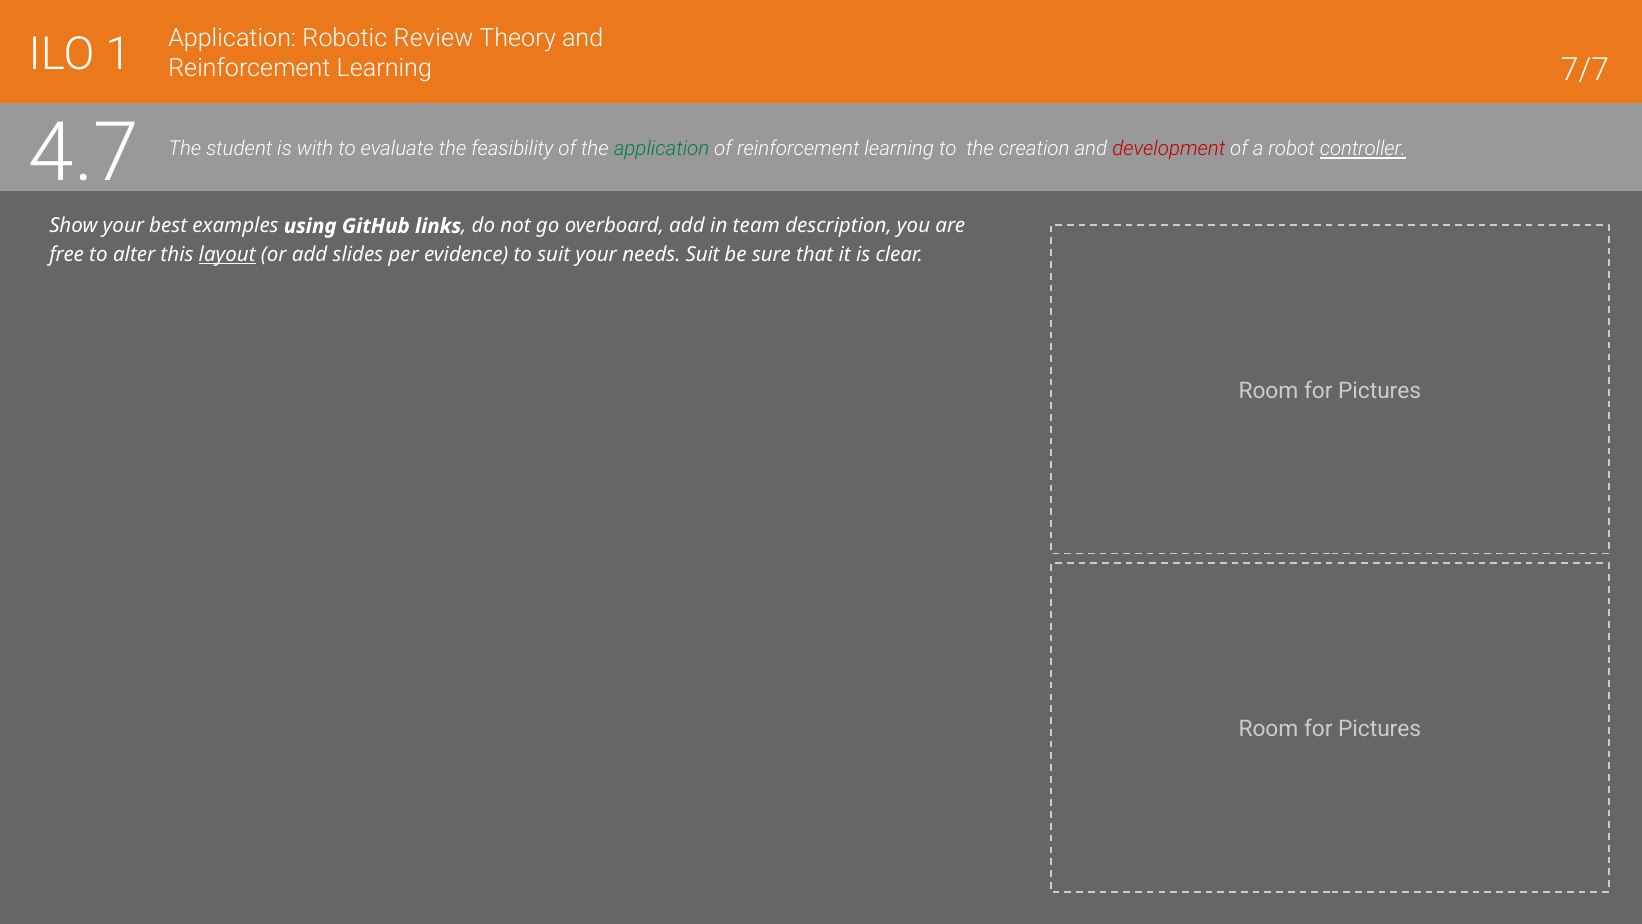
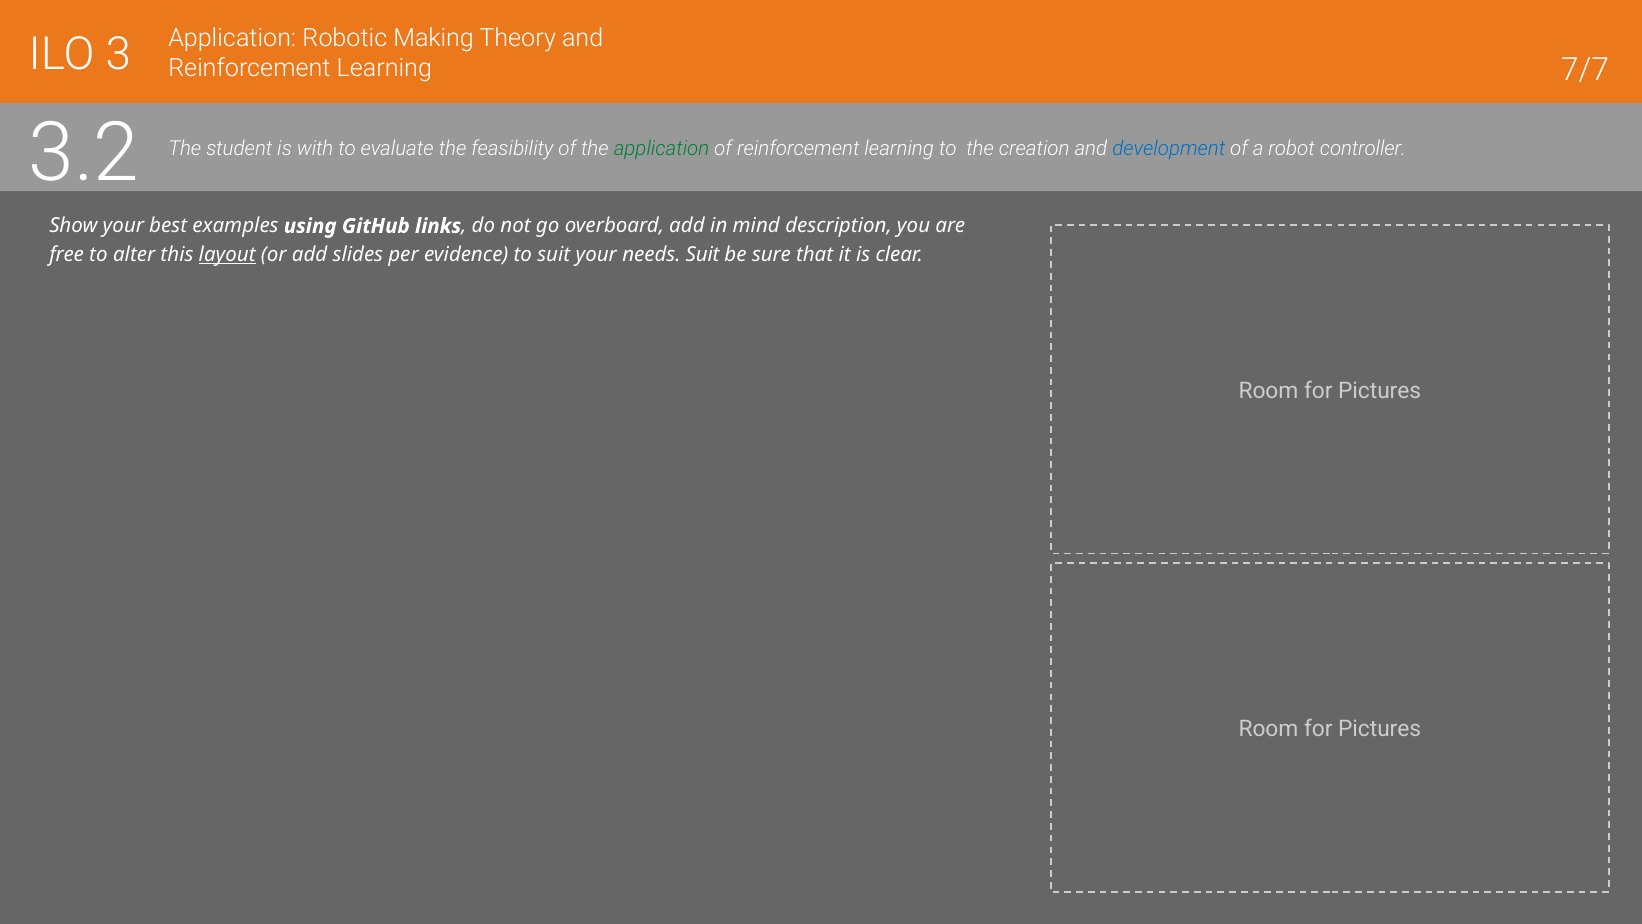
Review: Review -> Making (434, 38)
1: 1 -> 3 (118, 55)
4.7: 4.7 -> 3.2 (84, 153)
development colour: red -> blue (1169, 149)
controller underline: present -> none (1363, 149)
team: team -> mind (756, 226)
